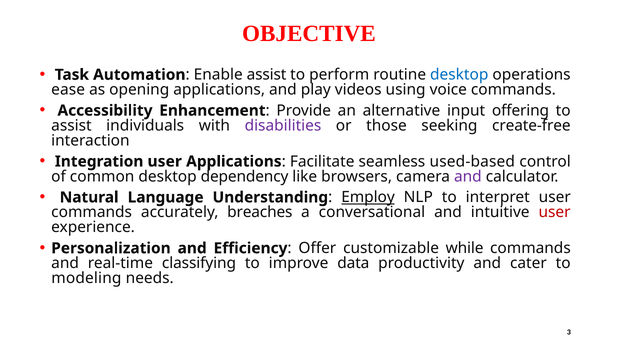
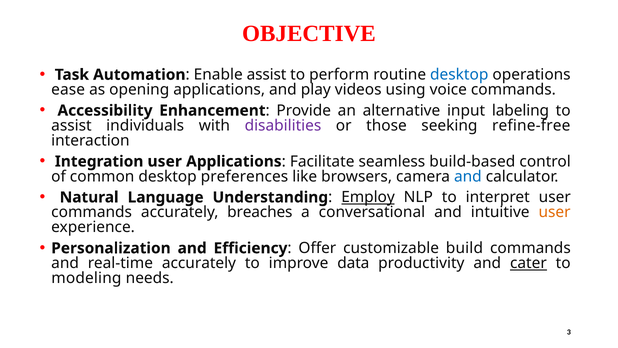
offering: offering -> labeling (521, 110)
create-free: create-free -> refine-free (531, 125)
used-based: used-based -> build-based (472, 161)
dependency: dependency -> preferences (244, 176)
and colour: purple -> blue (468, 176)
user colour: red -> orange (555, 212)
while: while -> build (464, 248)
real-time classifying: classifying -> accurately (199, 263)
cater underline: none -> present (528, 263)
